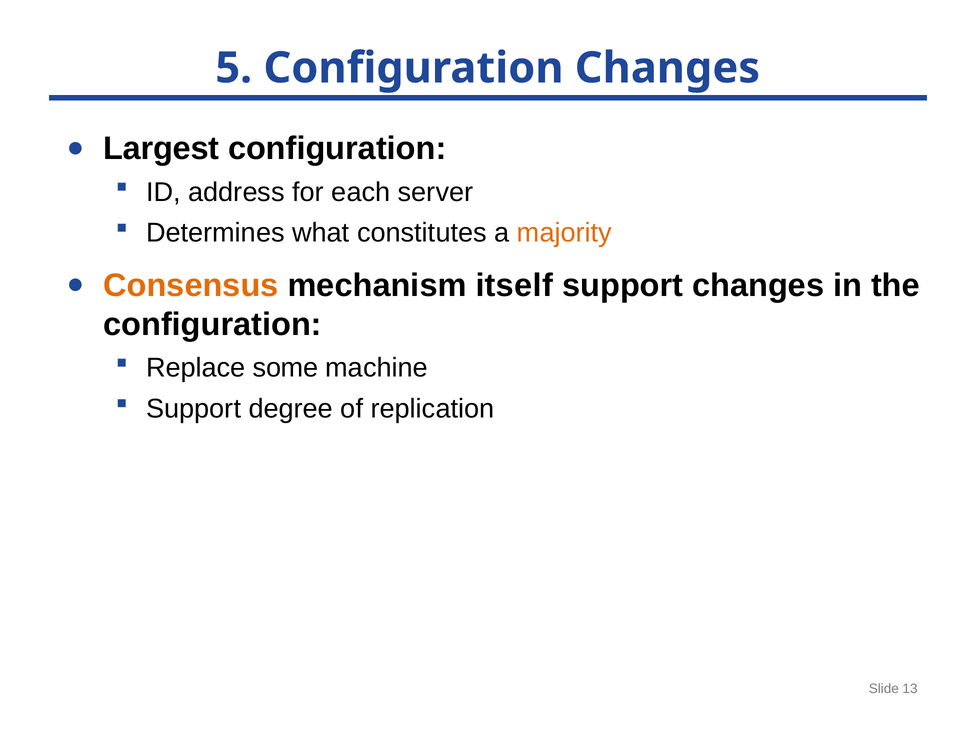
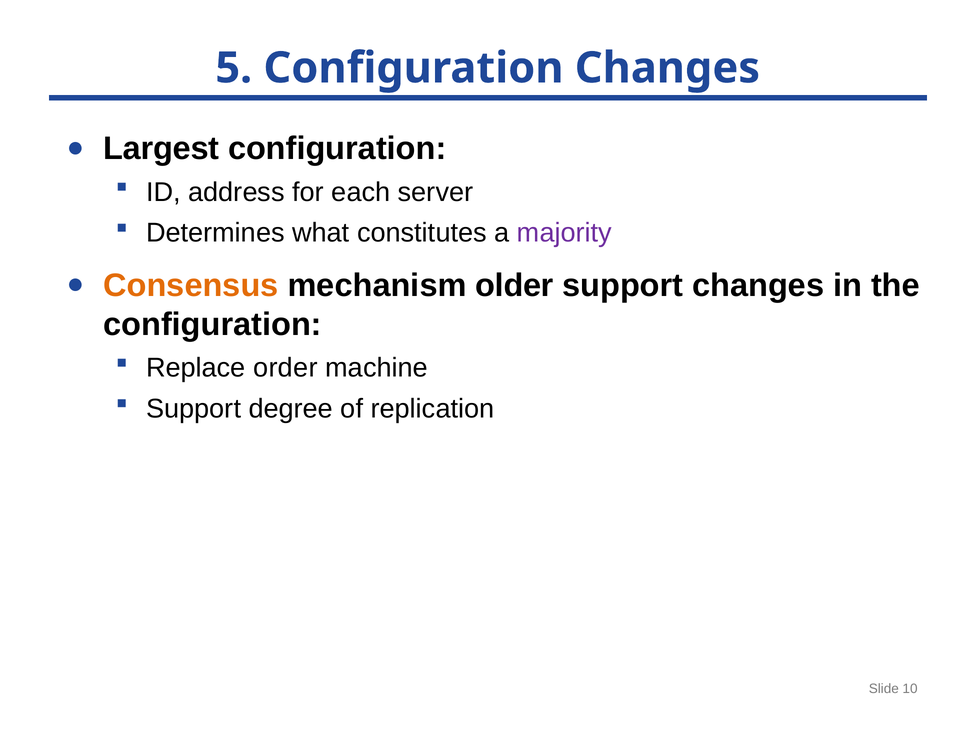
majority colour: orange -> purple (564, 233)
itself: itself -> older (515, 285)
some: some -> order (285, 368)
13: 13 -> 10 (910, 689)
